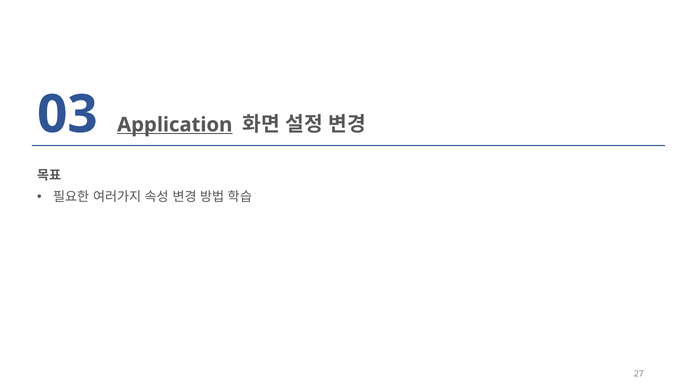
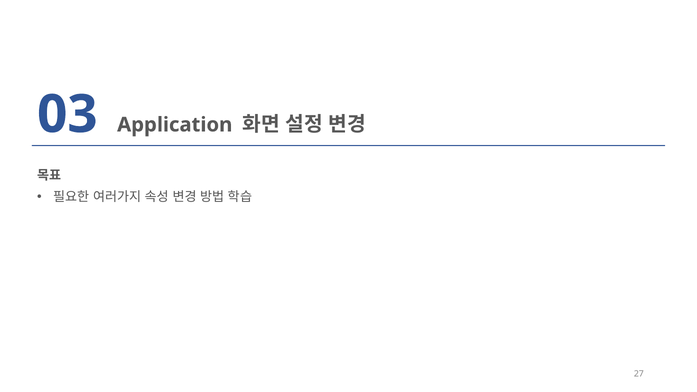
Application underline: present -> none (175, 125)
